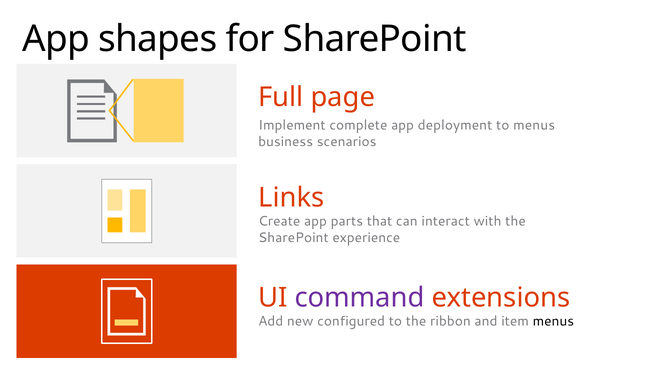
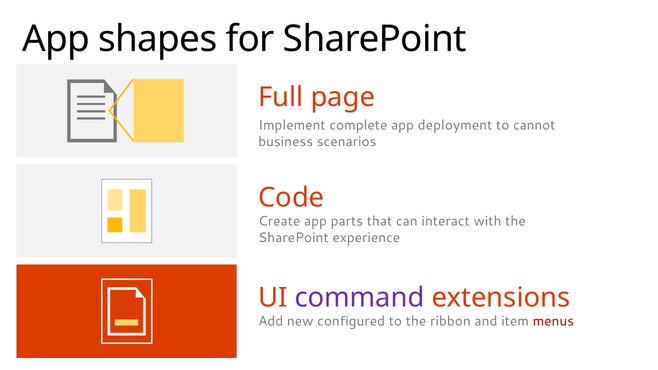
to menus: menus -> cannot (534, 125)
Links: Links -> Code (291, 198)
menus colour: black -> red (553, 322)
